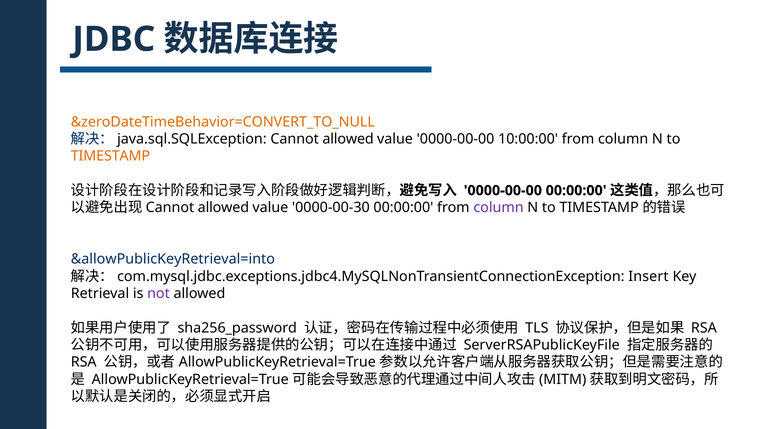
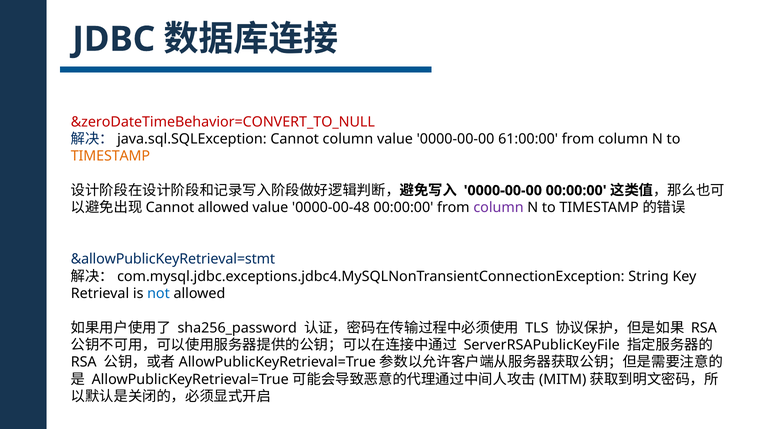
&zeroDateTimeBehavior=CONVERT_TO_NULL colour: orange -> red (223, 122)
Cannot allowed: allowed -> column (348, 139)
10:00:00: 10:00:00 -> 61:00:00 (528, 139)
0000-00-30: 0000-00-30 -> 0000-00-48 (331, 208)
&allowPublicKeyRetrieval=into: &allowPublicKeyRetrieval=into -> &allowPublicKeyRetrieval=stmt (173, 259)
Insert: Insert -> String (649, 276)
not colour: purple -> blue (158, 294)
